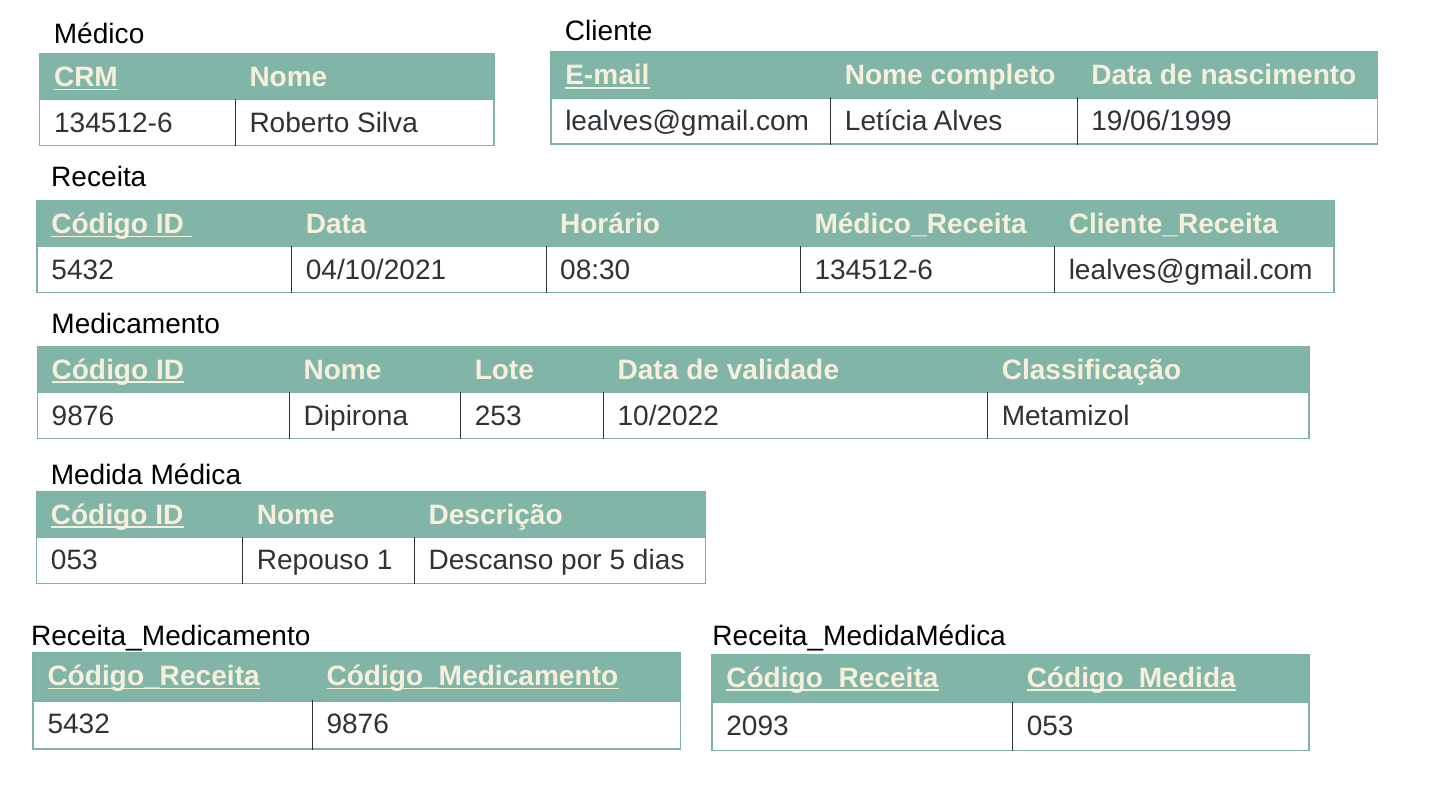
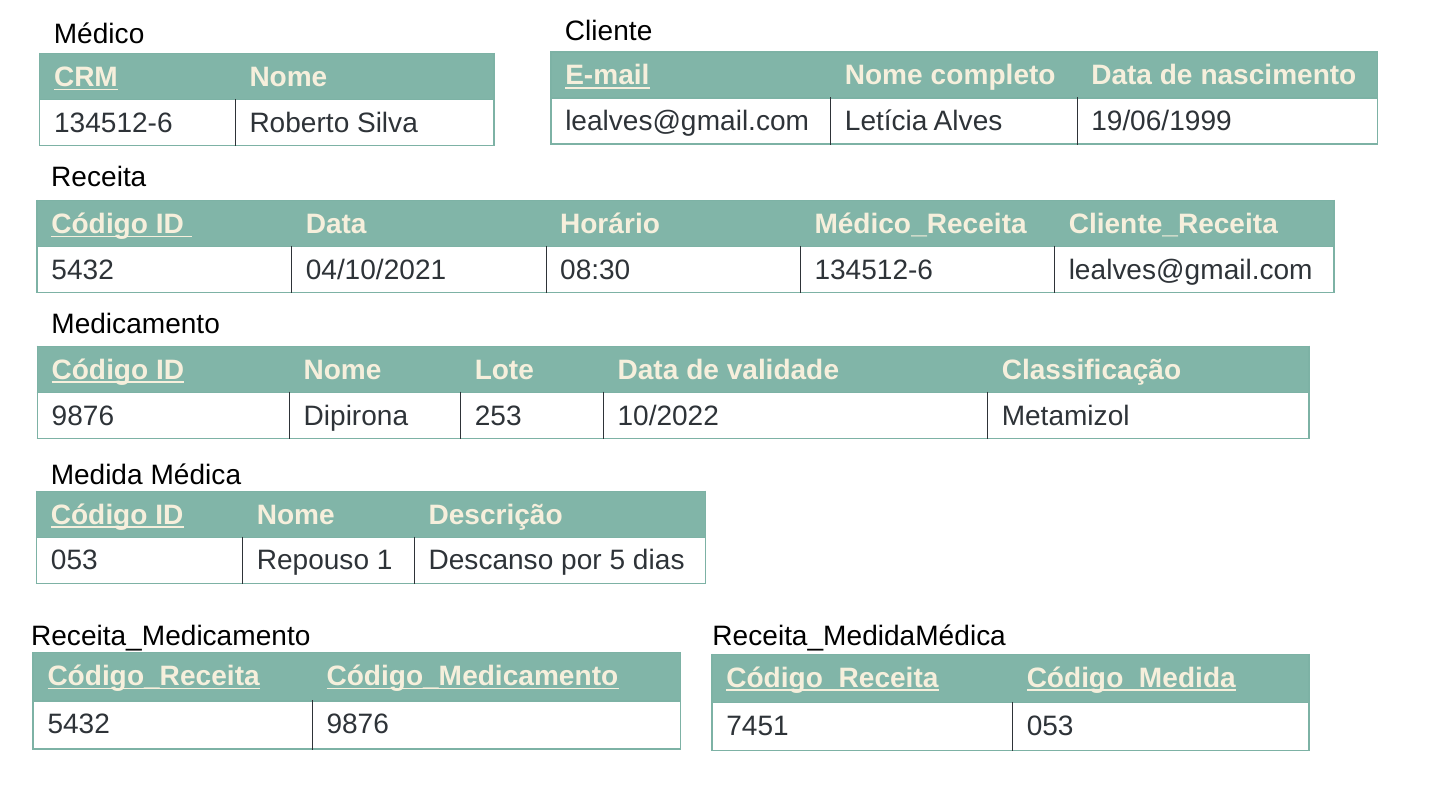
2093: 2093 -> 7451 (758, 726)
